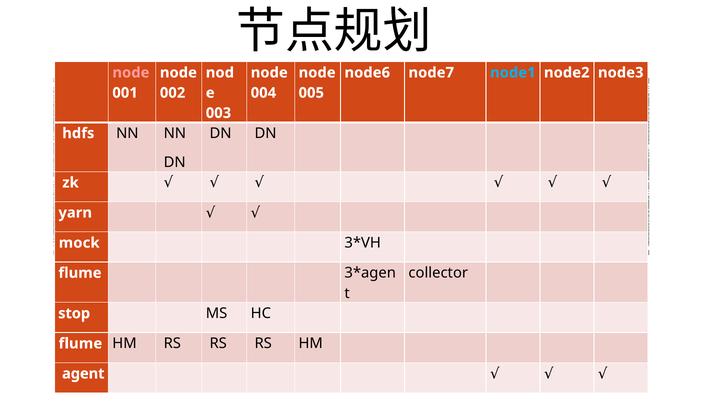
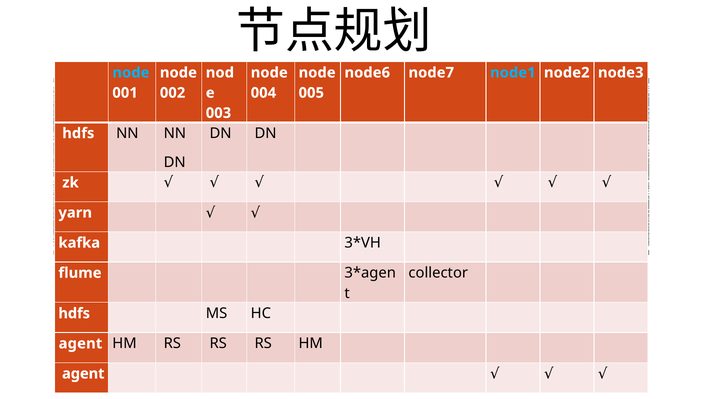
node colour: pink -> light blue (131, 73)
mock: mock -> kafka (79, 243)
stop: stop -> hdfs (74, 314)
flume: flume -> agent (80, 344)
